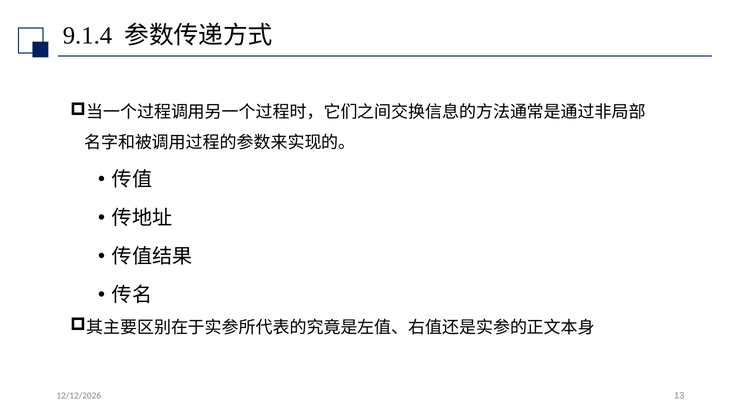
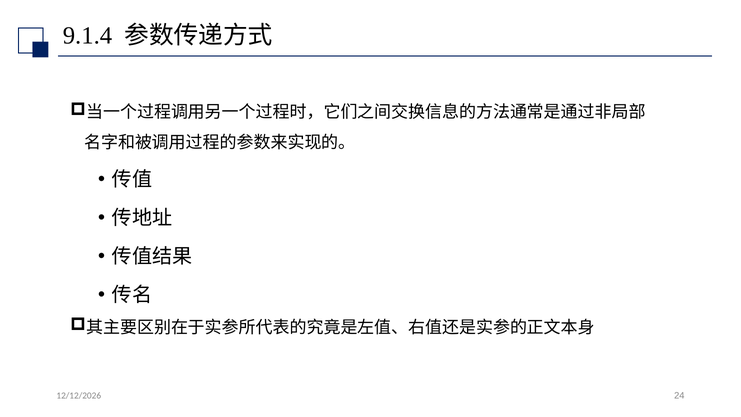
13: 13 -> 24 (679, 395)
